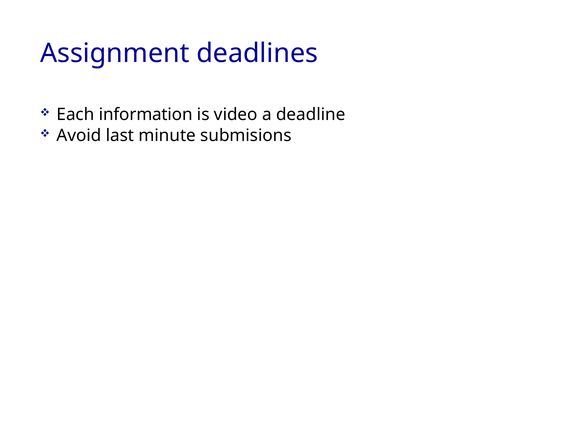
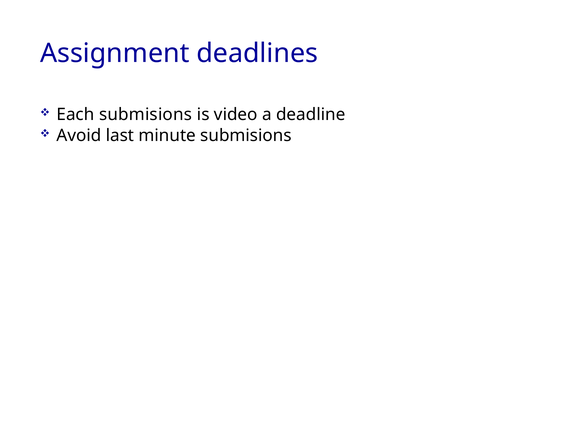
Each information: information -> submisions (146, 115)
